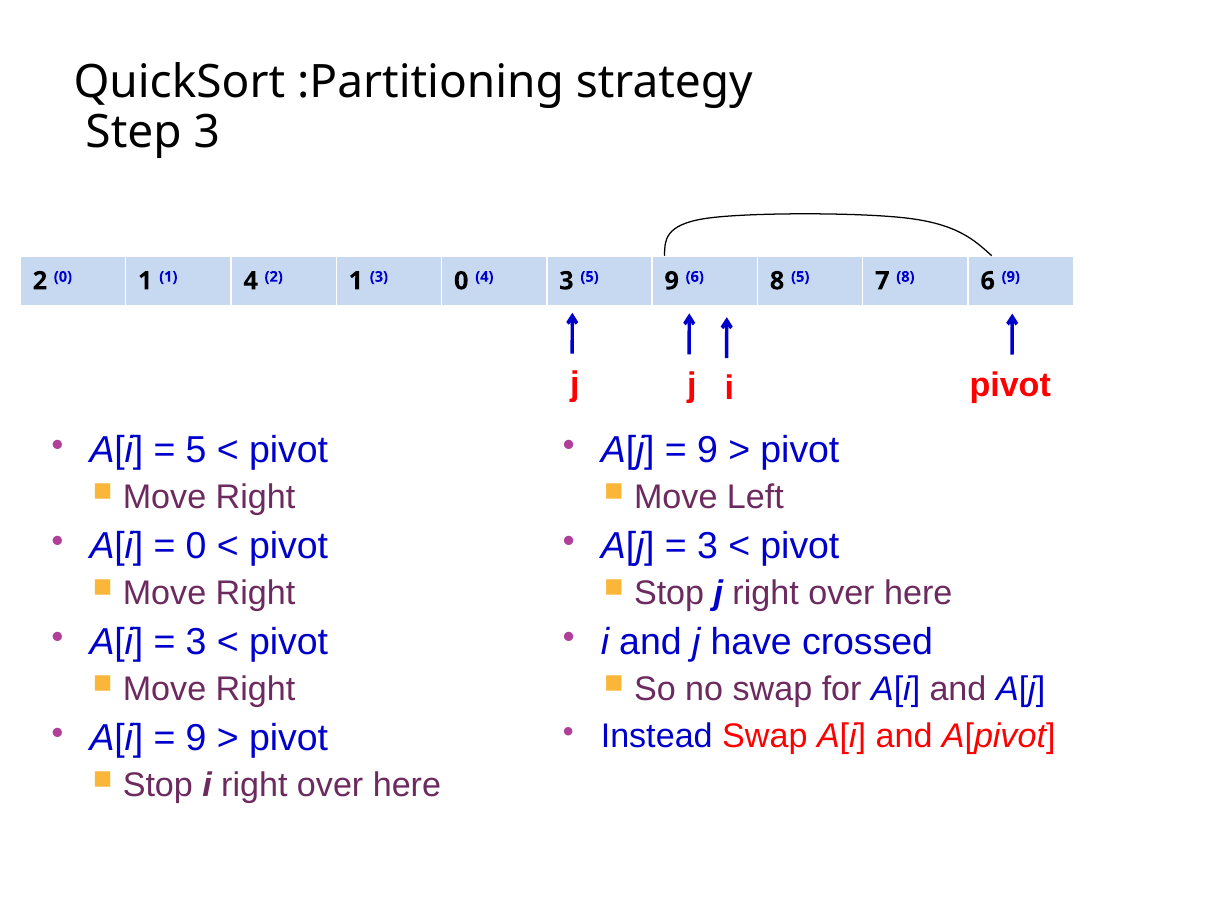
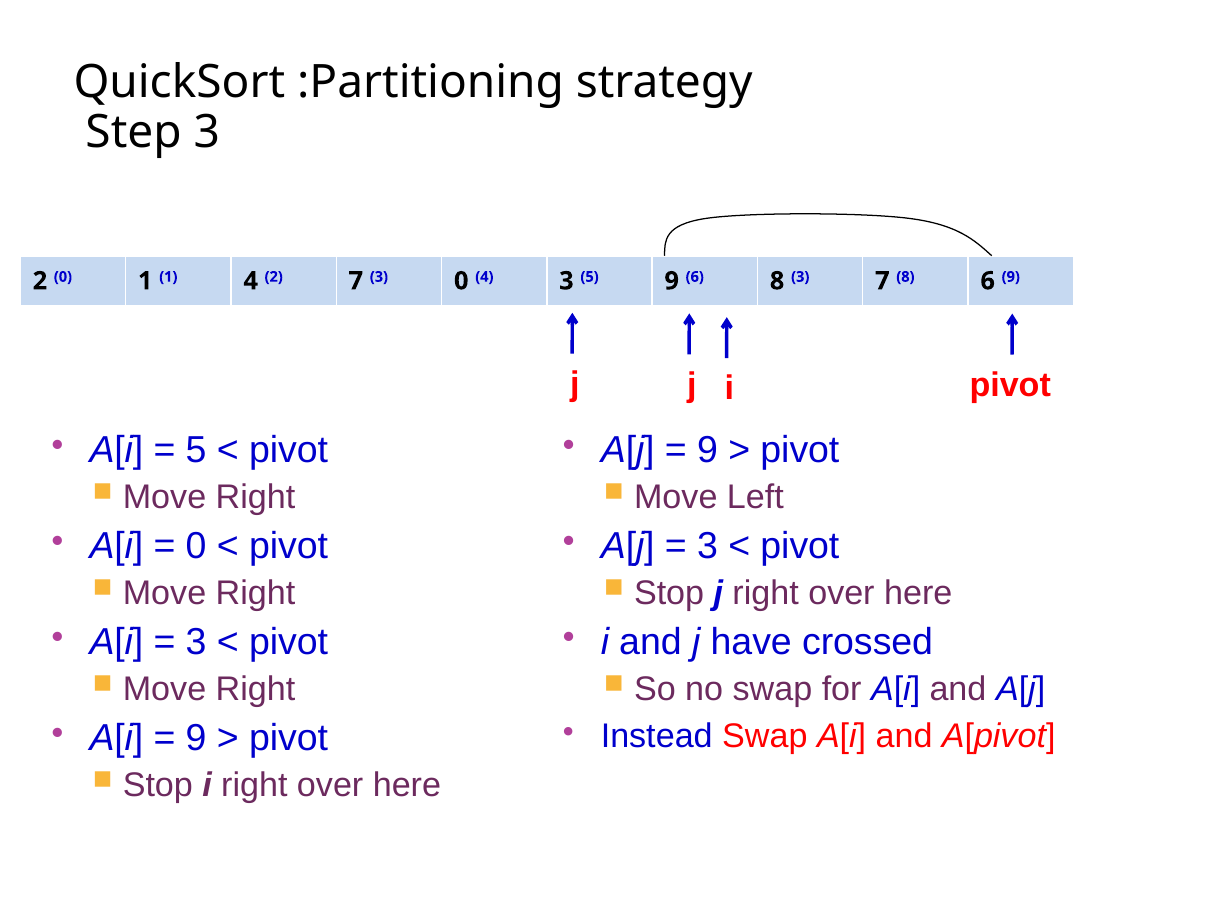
2 1: 1 -> 7 (356, 281)
8 5: 5 -> 3 (800, 277)
